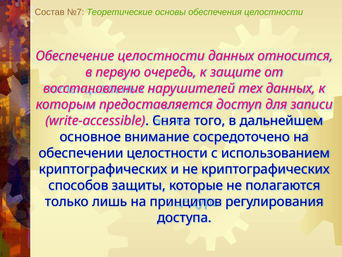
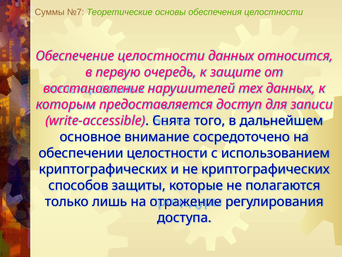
Состав: Состав -> Суммы (50, 12)
принципов: принципов -> отражение (186, 201)
